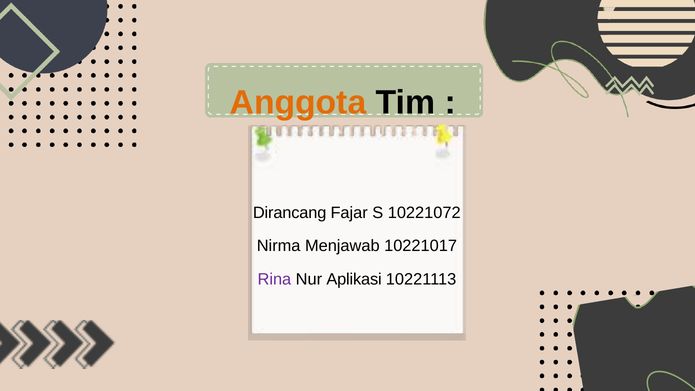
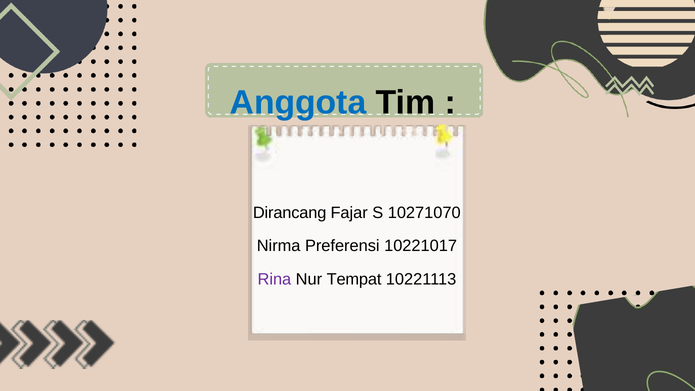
Anggota colour: orange -> blue (298, 103)
10221072: 10221072 -> 10271070 (424, 213)
Menjawab: Menjawab -> Preferensi (342, 246)
Aplikasi: Aplikasi -> Tempat (354, 279)
